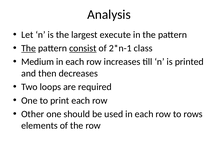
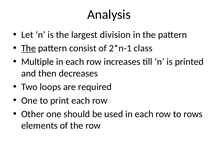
execute: execute -> division (115, 35)
consist underline: present -> none (83, 48)
Medium: Medium -> Multiple (38, 62)
